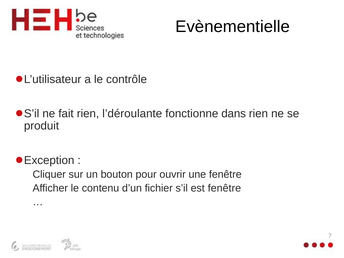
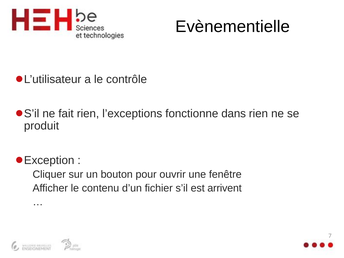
l’déroulante: l’déroulante -> l’exceptions (132, 114)
est fenêtre: fenêtre -> arrivent (225, 188)
